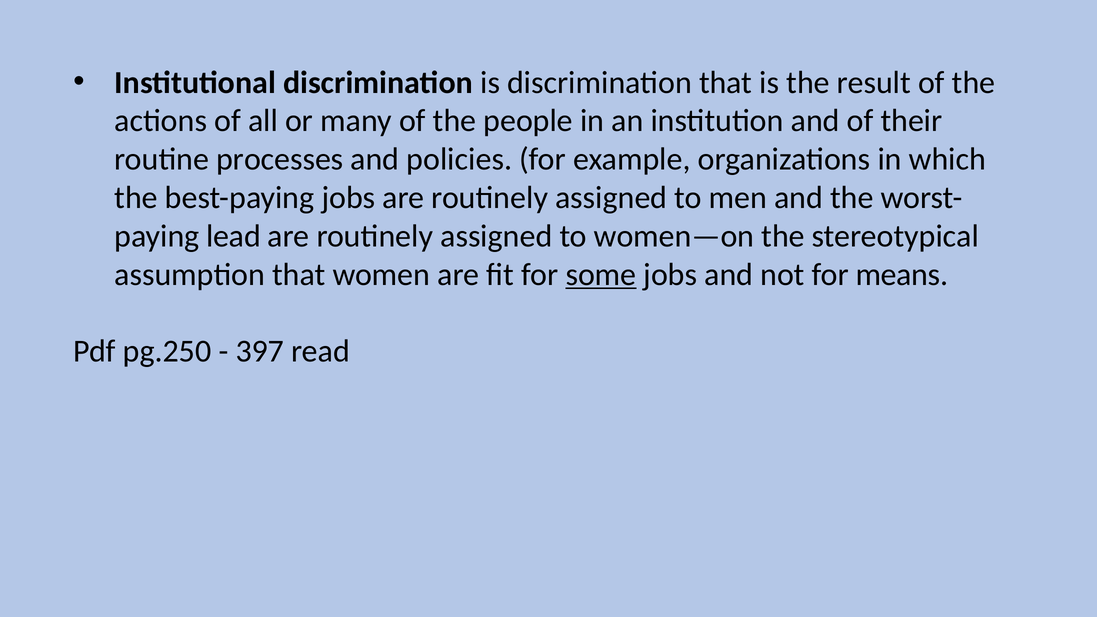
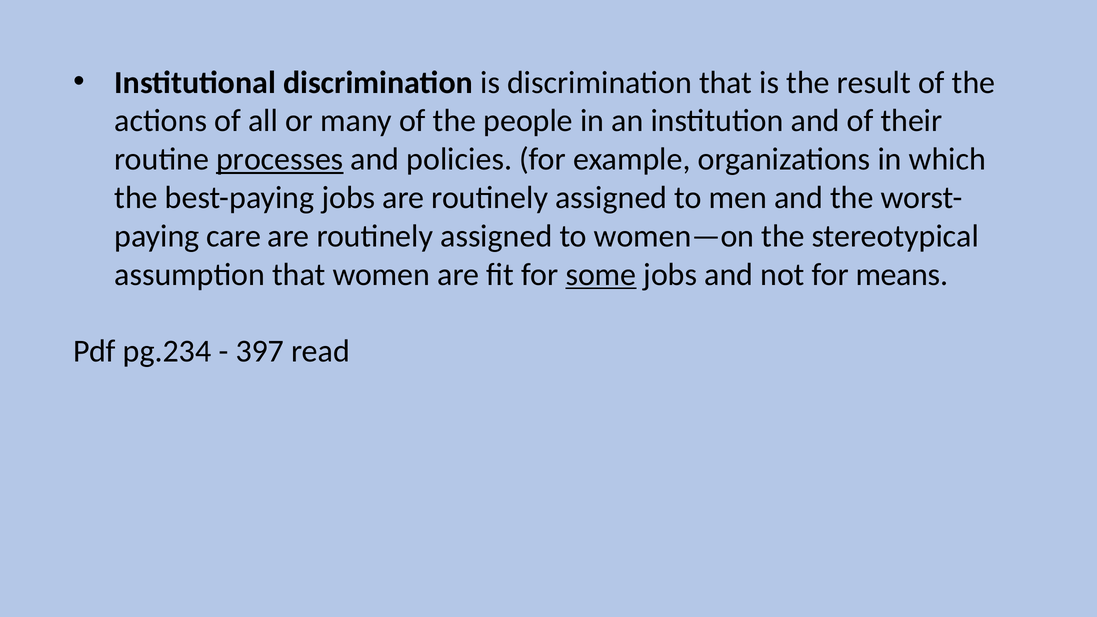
processes underline: none -> present (280, 159)
lead: lead -> care (234, 236)
pg.250: pg.250 -> pg.234 (167, 351)
